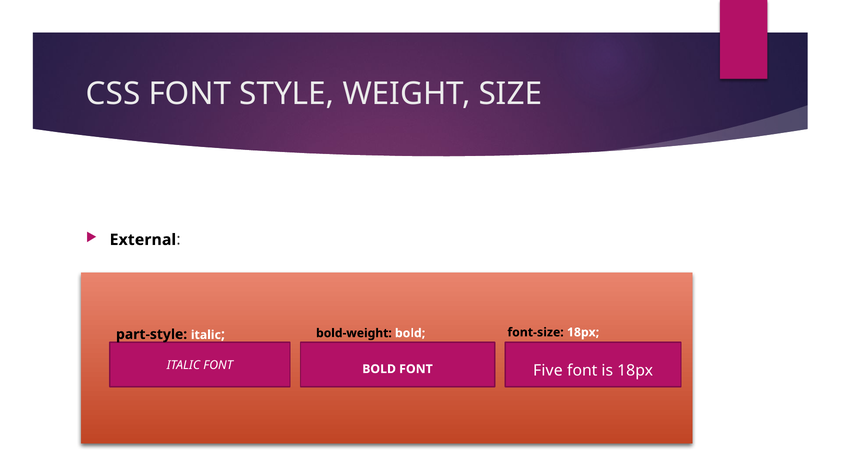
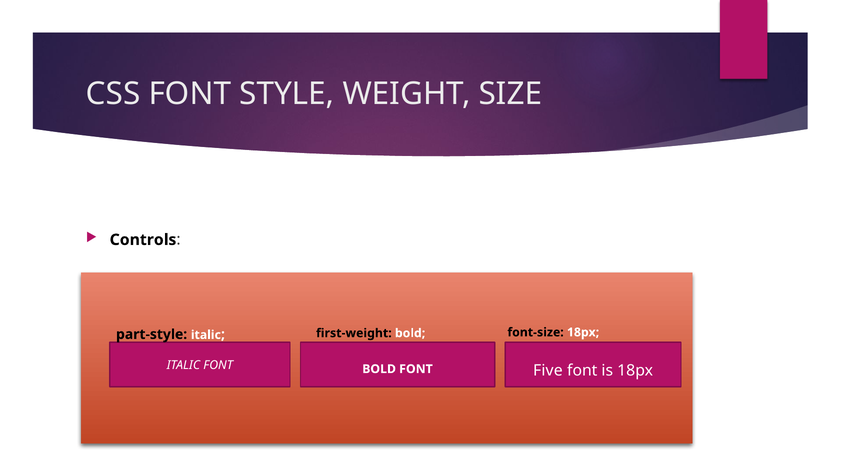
External: External -> Controls (143, 240)
bold-weight: bold-weight -> first-weight (354, 333)
